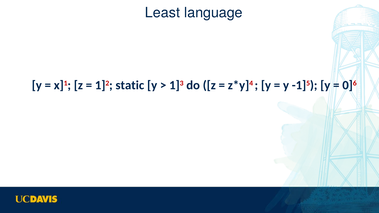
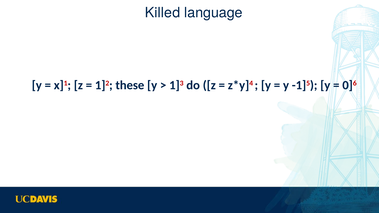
Least: Least -> Killed (162, 13)
static: static -> these (130, 85)
